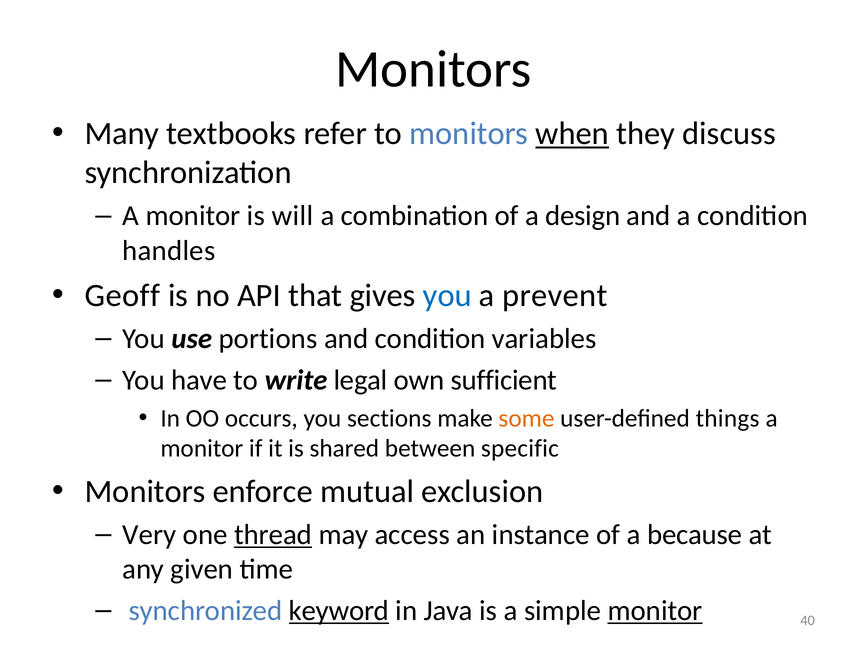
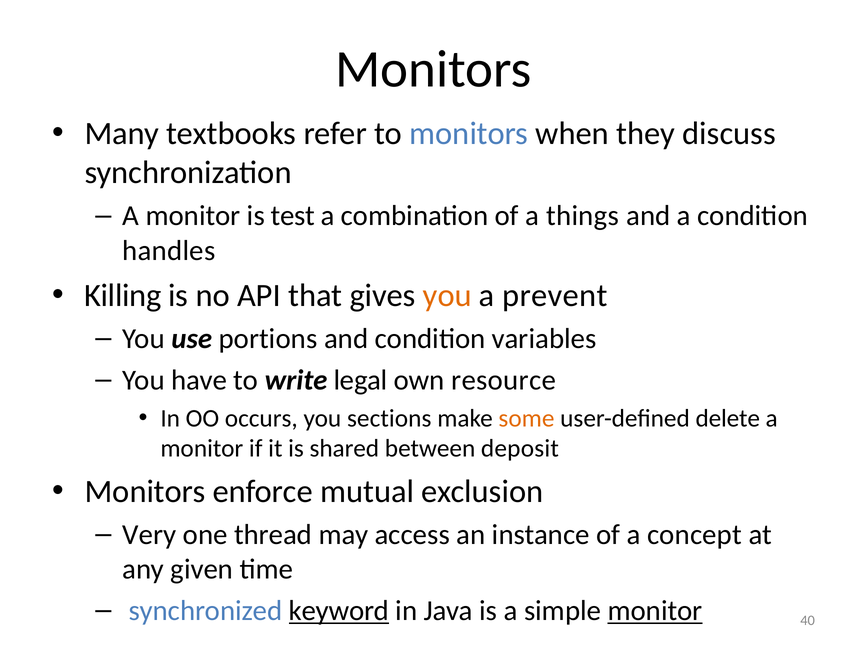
when underline: present -> none (572, 134)
will: will -> test (293, 216)
design: design -> things (583, 216)
Geoff: Geoff -> Killing (123, 296)
you colour: blue -> orange (447, 296)
sufficient: sufficient -> resource (504, 380)
things: things -> delete (728, 418)
specific: specific -> deposit (520, 449)
thread underline: present -> none (273, 535)
because: because -> concept (695, 535)
